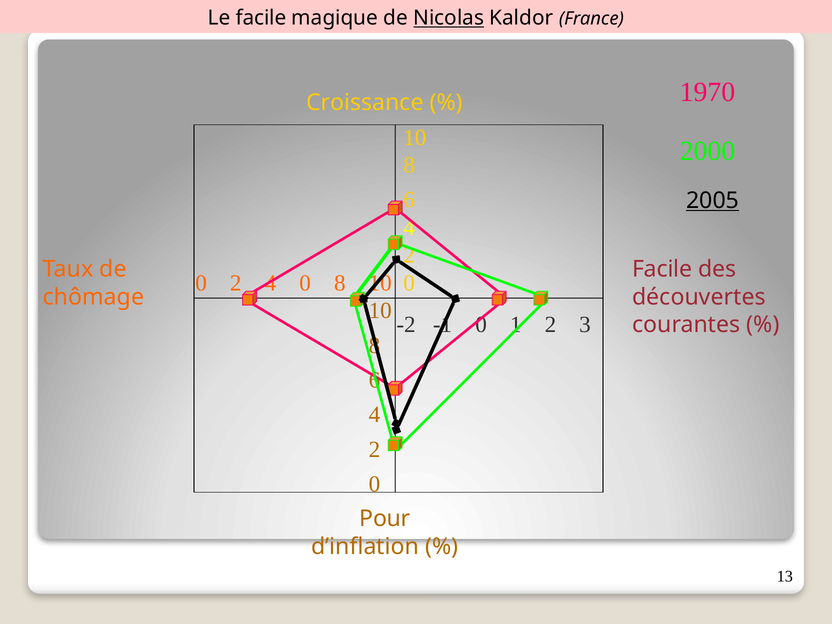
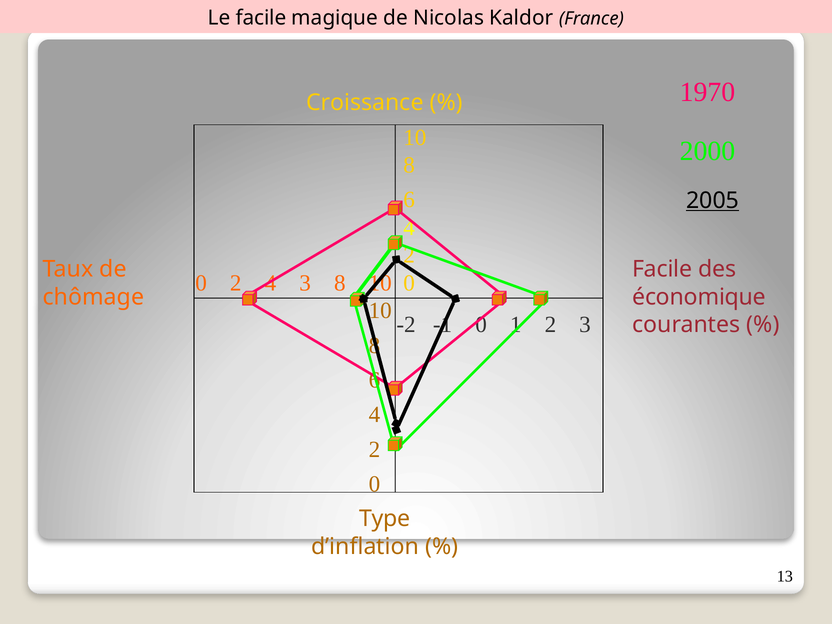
Nicolas underline: present -> none (449, 18)
4 0: 0 -> 3 (305, 283)
découvertes: découvertes -> économique (699, 297)
Pour: Pour -> Type (385, 519)
